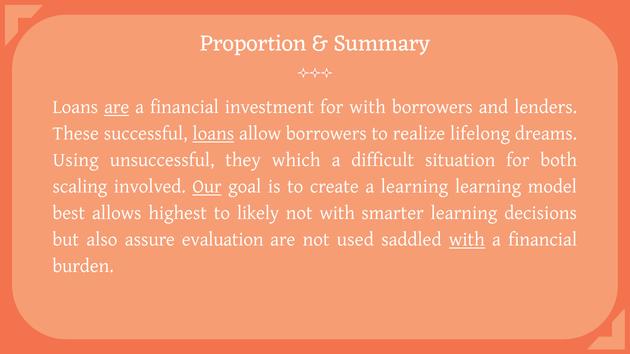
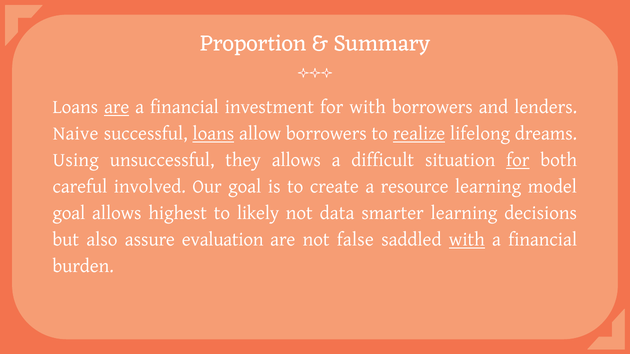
These: These -> Naive (76, 134)
realize underline: none -> present (419, 134)
they which: which -> allows (296, 160)
for underline: none -> present (518, 160)
scaling: scaling -> careful (80, 187)
Our underline: present -> none (207, 187)
a learning: learning -> resource (415, 187)
best: best -> goal (69, 213)
not with: with -> data (337, 213)
used: used -> false (355, 240)
